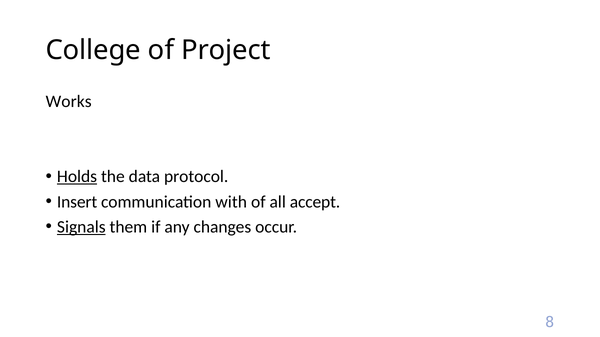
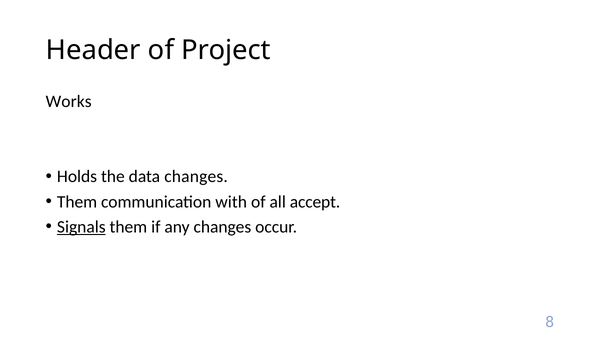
College: College -> Header (93, 50)
Holds underline: present -> none (77, 177)
data protocol: protocol -> changes (196, 177)
Insert: Insert -> Them (77, 202)
